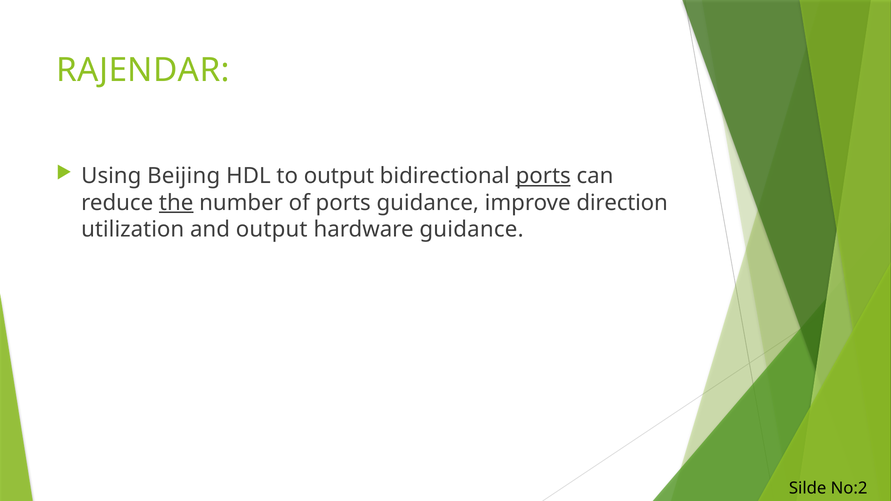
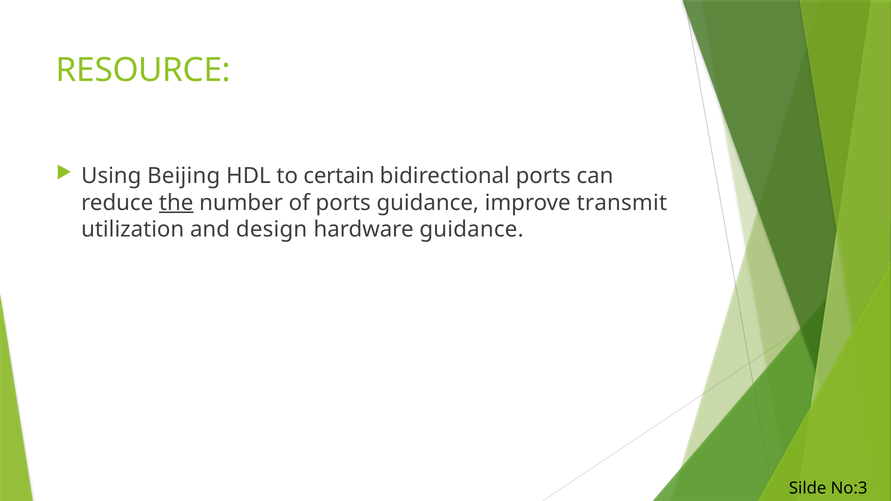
RAJENDAR: RAJENDAR -> RESOURCE (143, 70)
to output: output -> certain (339, 176)
ports underline: present -> none (543, 176)
direction: direction -> transmit (622, 203)
and output: output -> design (272, 230)
No:2: No:2 -> No:3 (849, 489)
